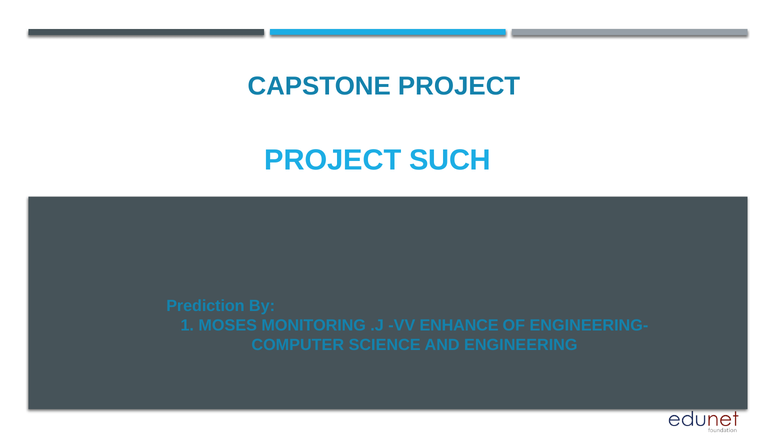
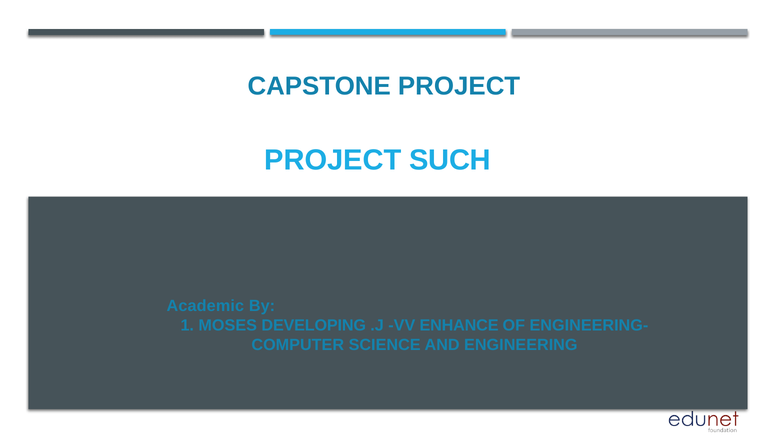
Prediction: Prediction -> Academic (205, 306)
MONITORING: MONITORING -> DEVELOPING (314, 325)
